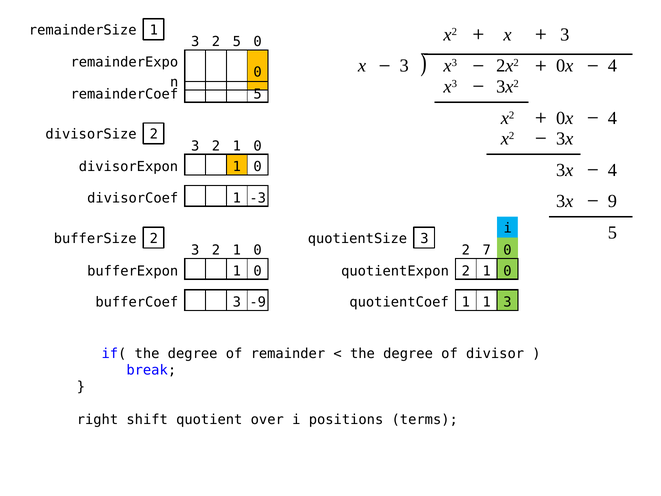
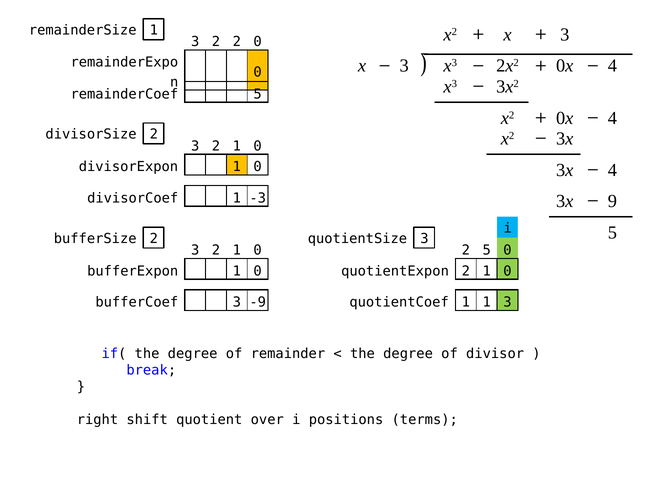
2 5: 5 -> 2 (237, 42)
2 7: 7 -> 5 (487, 250)
